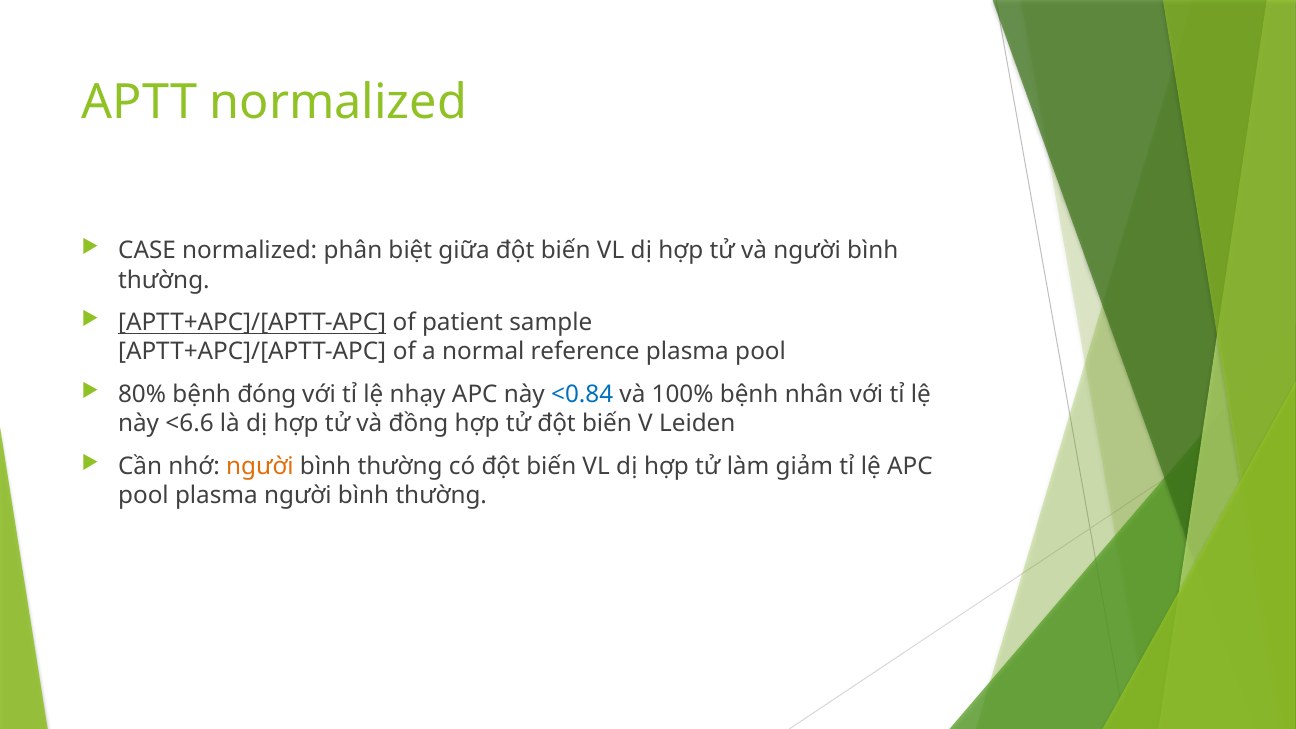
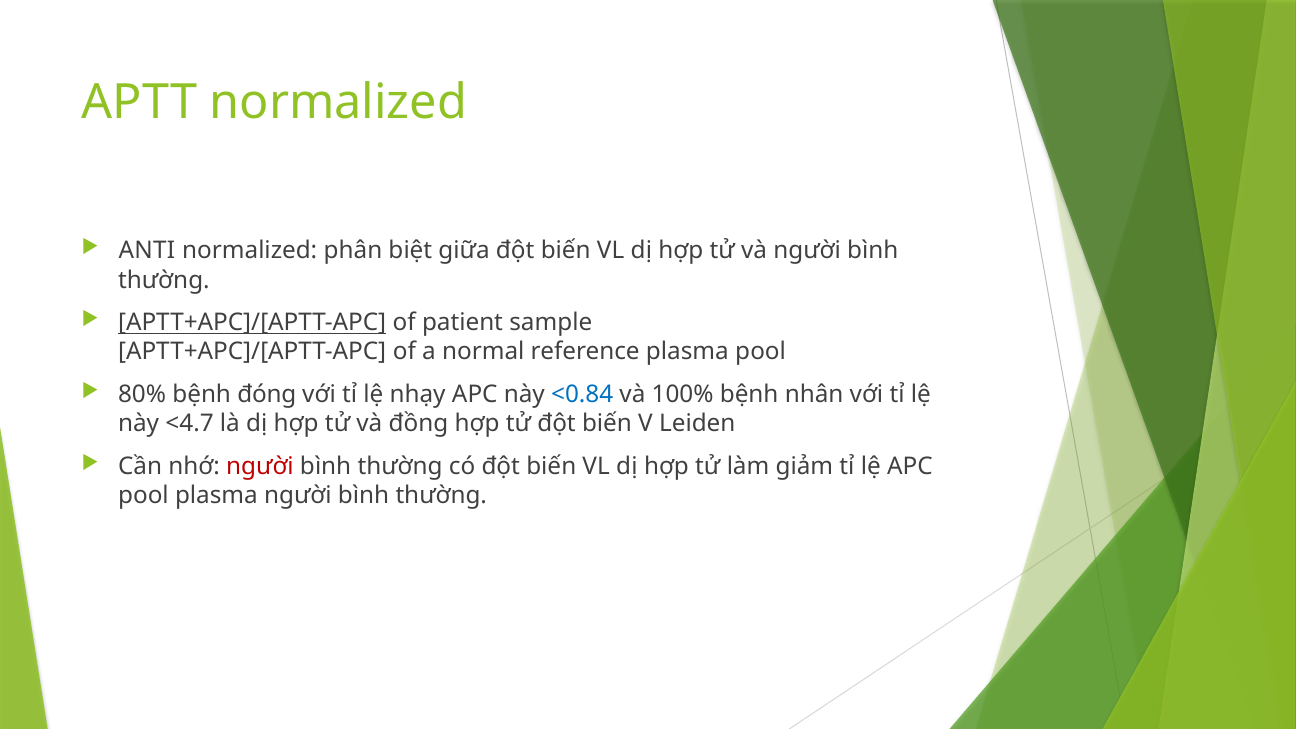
CASE: CASE -> ANTI (147, 251)
<6.6: <6.6 -> <4.7 (190, 424)
người colour: orange -> red (260, 466)
